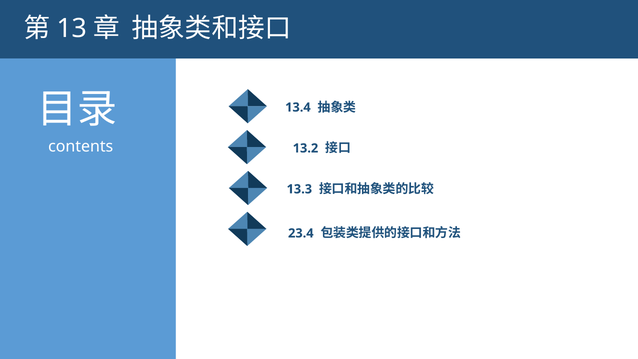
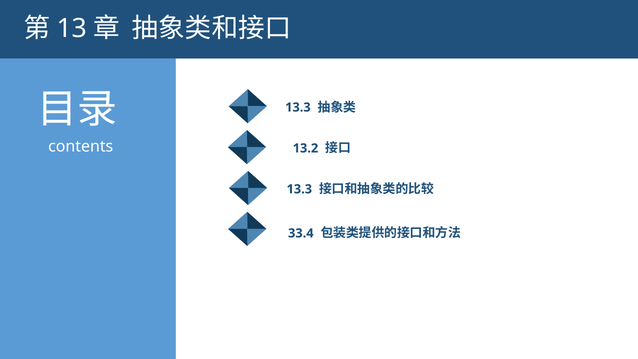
13.4: 13.4 -> 13.3 (298, 107)
23.4: 23.4 -> 33.4 (301, 233)
